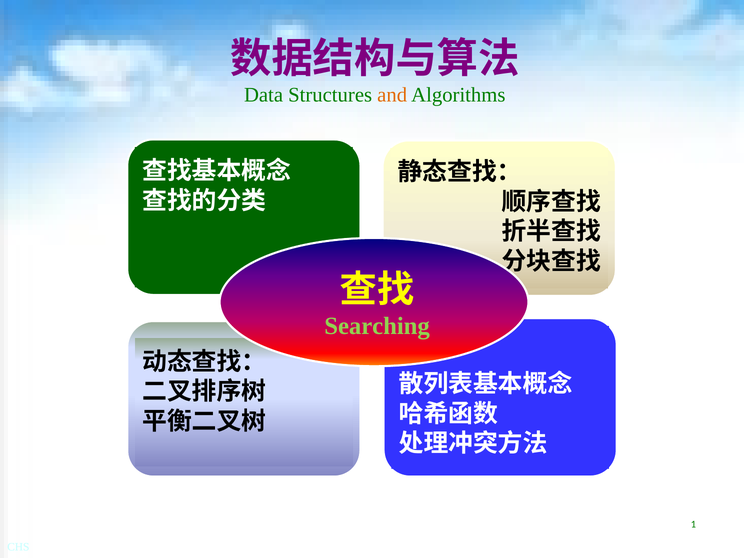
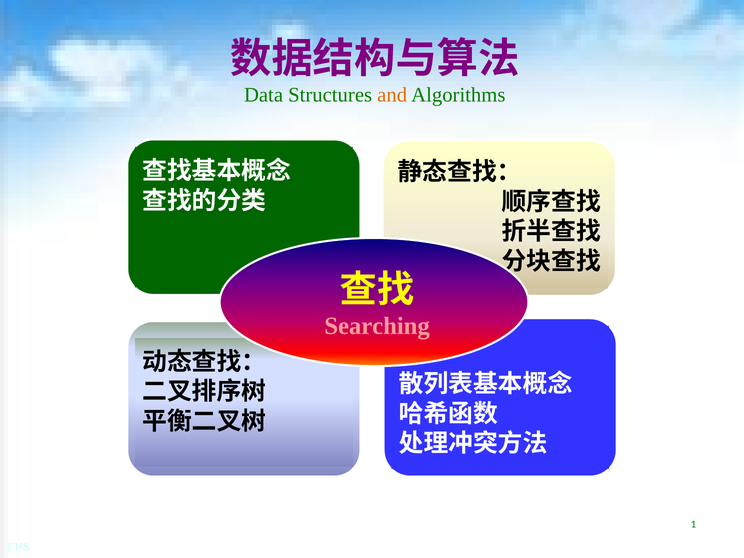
Searching colour: light green -> pink (377, 326)
